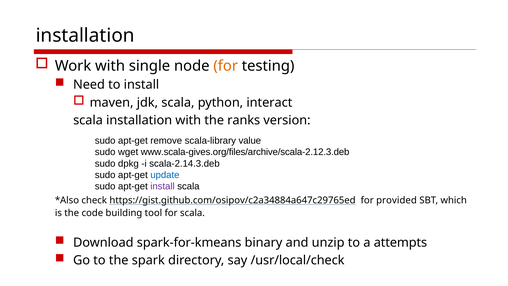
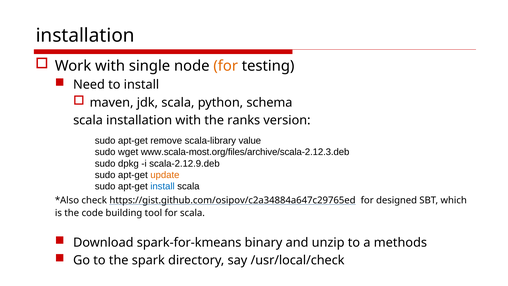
interact: interact -> schema (269, 102)
www.scala-gives.org/files/archive/scala-2.12.3.deb: www.scala-gives.org/files/archive/scala-2.12.3.deb -> www.scala-most.org/files/archive/scala-2.12.3.deb (245, 152)
scala-2.14.3.deb: scala-2.14.3.deb -> scala-2.12.9.deb (184, 163)
update colour: blue -> orange (165, 175)
install colour: purple -> blue (163, 186)
provided: provided -> designed (397, 200)
attempts: attempts -> methods (400, 242)
